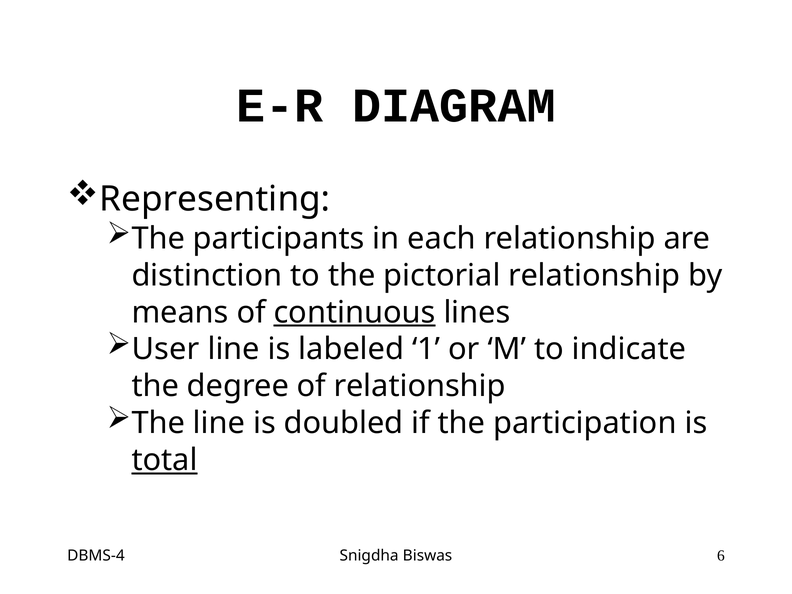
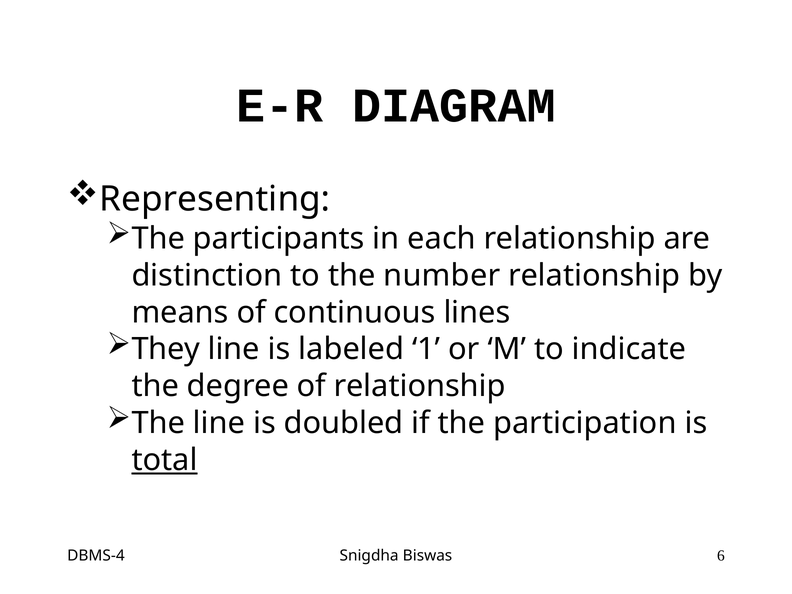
pictorial: pictorial -> number (442, 275)
continuous underline: present -> none (355, 312)
User: User -> They (166, 349)
